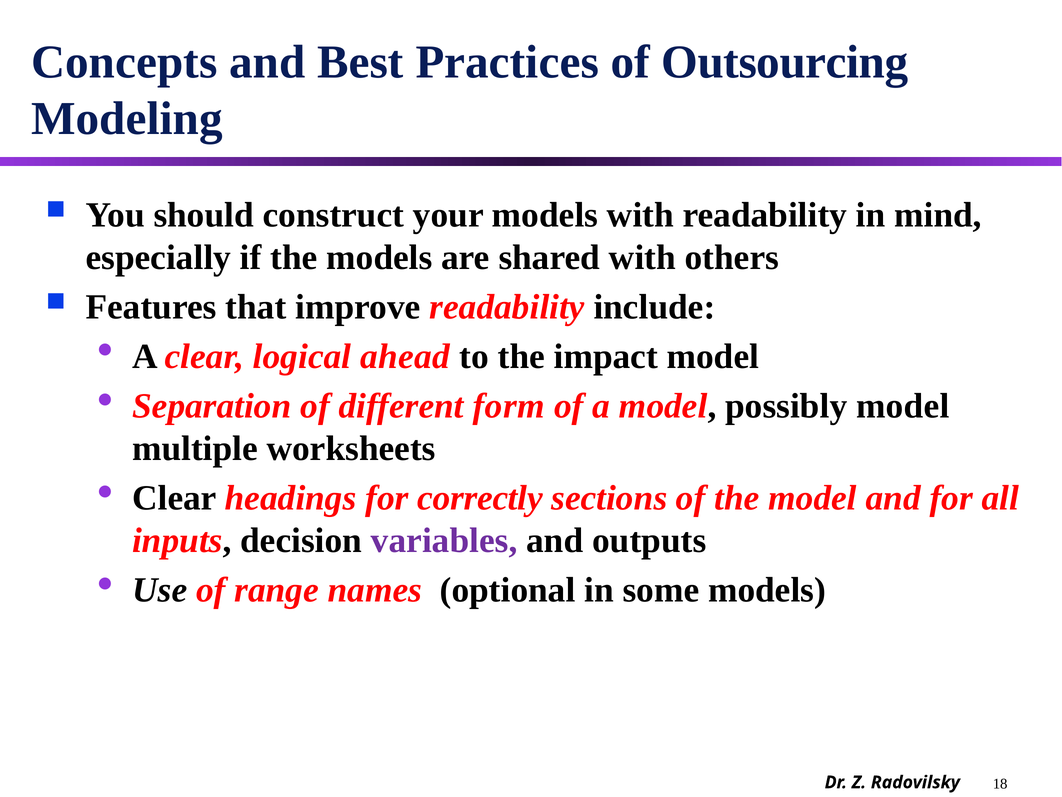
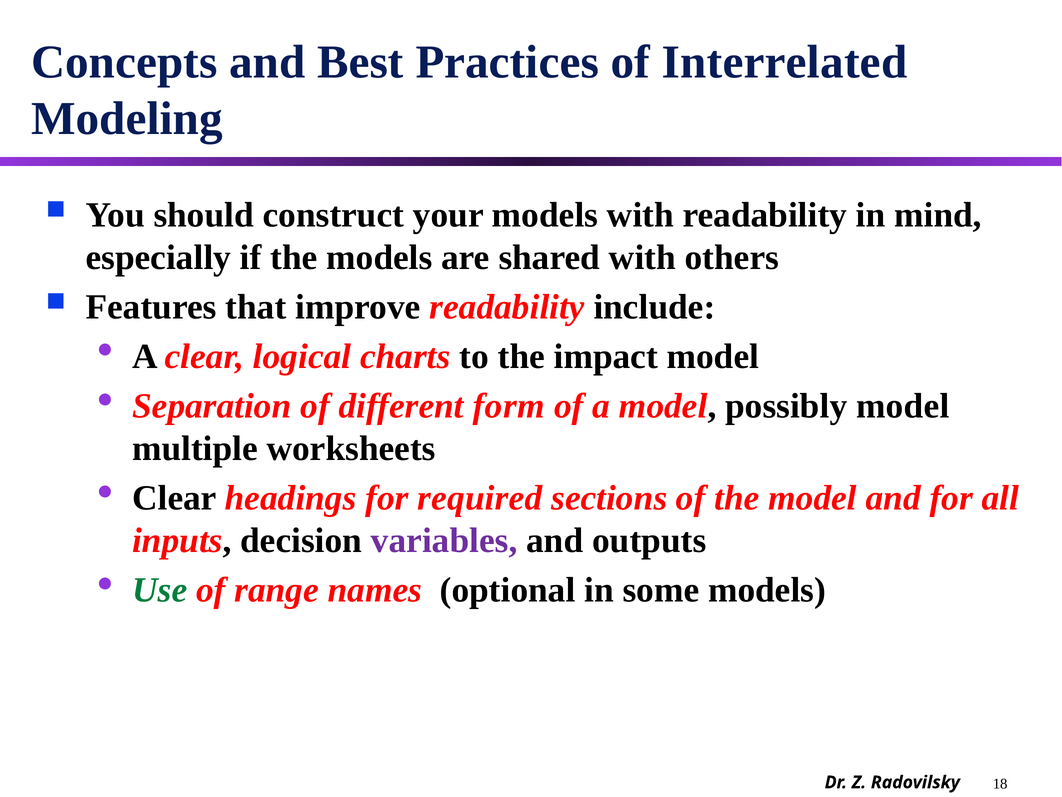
Outsourcing: Outsourcing -> Interrelated (784, 62)
ahead: ahead -> charts (405, 356)
correctly: correctly -> required (480, 498)
Use colour: black -> green (160, 590)
